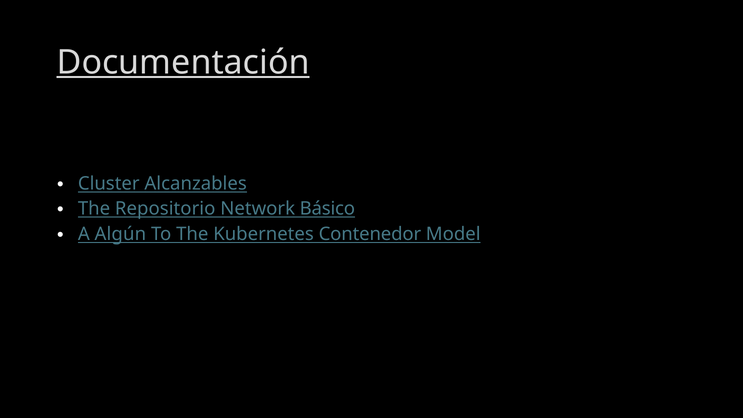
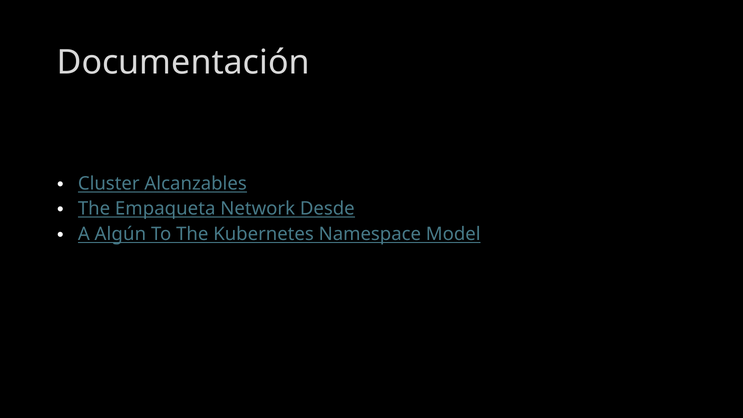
Documentación underline: present -> none (183, 62)
Repositorio: Repositorio -> Empaqueta (165, 209)
Básico: Básico -> Desde (327, 209)
Contenedor: Contenedor -> Namespace (370, 234)
